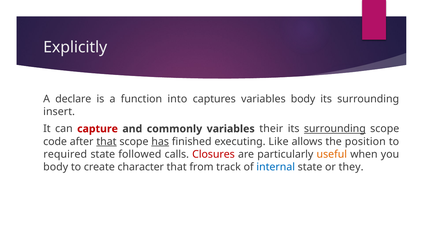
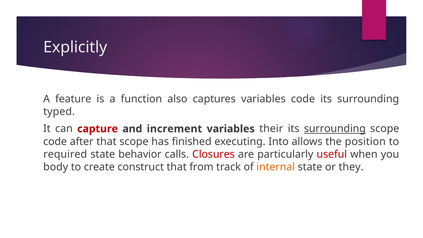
declare: declare -> feature (73, 99)
into: into -> also (177, 99)
variables body: body -> code (303, 99)
insert: insert -> typed (59, 112)
commonly: commonly -> increment (174, 129)
that underline: present -> none (106, 141)
has underline: present -> none (160, 141)
Like: Like -> Into (279, 141)
followed: followed -> behavior (140, 154)
useful colour: orange -> red (332, 154)
character: character -> construct (141, 167)
internal colour: blue -> orange (276, 167)
